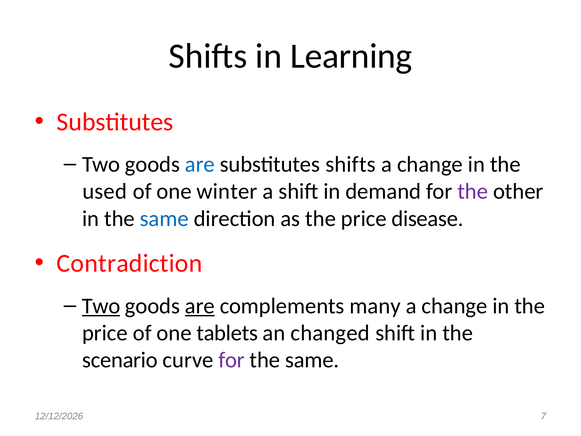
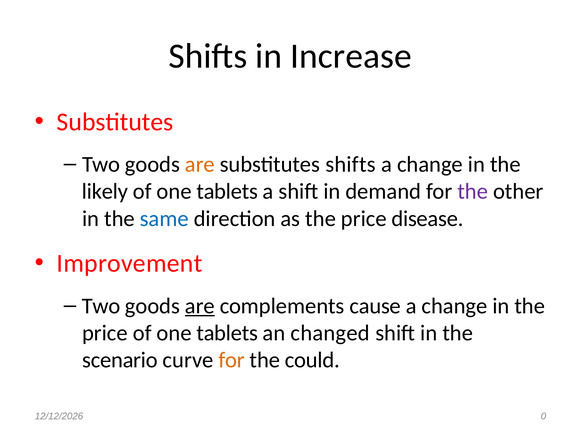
Learning: Learning -> Increase (351, 56)
are colour: blue -> orange (200, 164)
used: used -> likely (105, 191)
winter: winter -> tablets (227, 191)
Contradiction: Contradiction -> Improvement (130, 263)
Two underline: present -> none (101, 306)
many: many -> cause (375, 306)
for colour: purple -> orange (232, 360)
same: same -> could (312, 360)
7: 7 -> 0 (544, 416)
